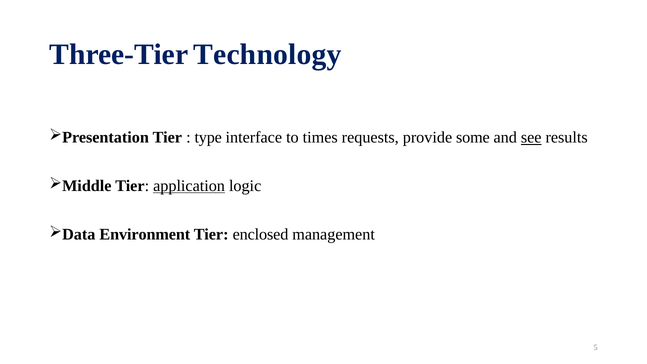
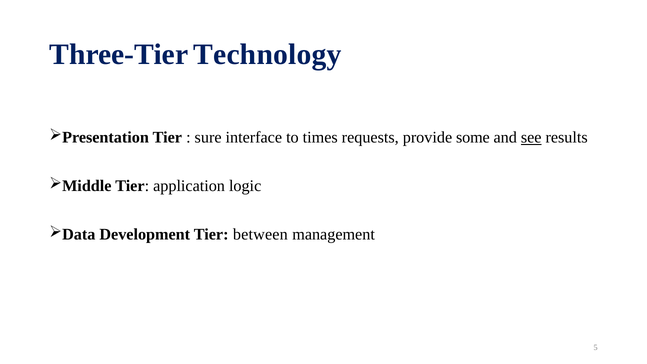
type: type -> sure (208, 137)
application underline: present -> none (189, 186)
Environment: Environment -> Development (145, 234)
enclosed: enclosed -> between (260, 234)
